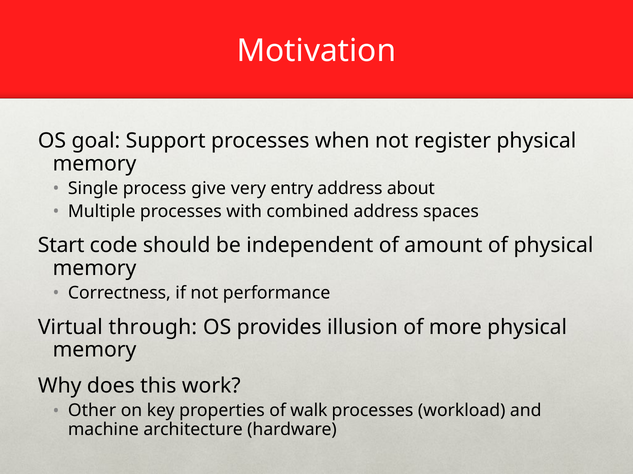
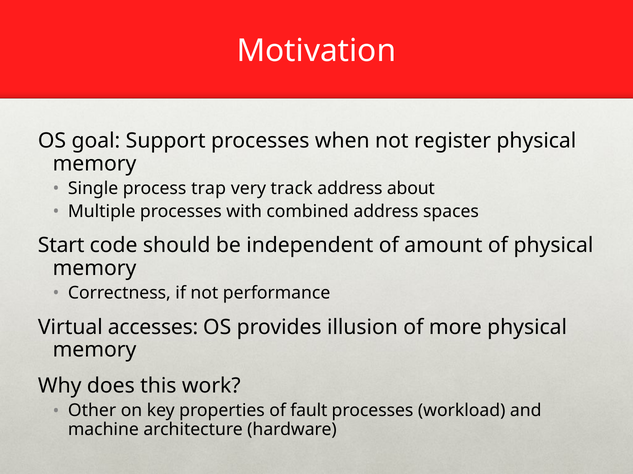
give: give -> trap (209, 189)
entry: entry -> track (292, 189)
through: through -> accesses (153, 328)
walk: walk -> fault (309, 411)
